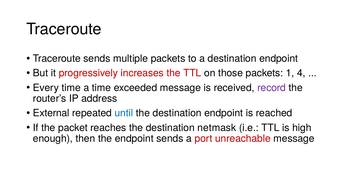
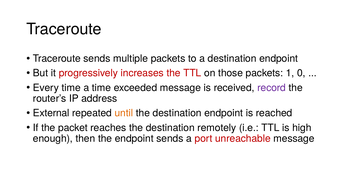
4: 4 -> 0 (301, 73)
until colour: blue -> orange (124, 113)
netmask: netmask -> remotely (217, 128)
